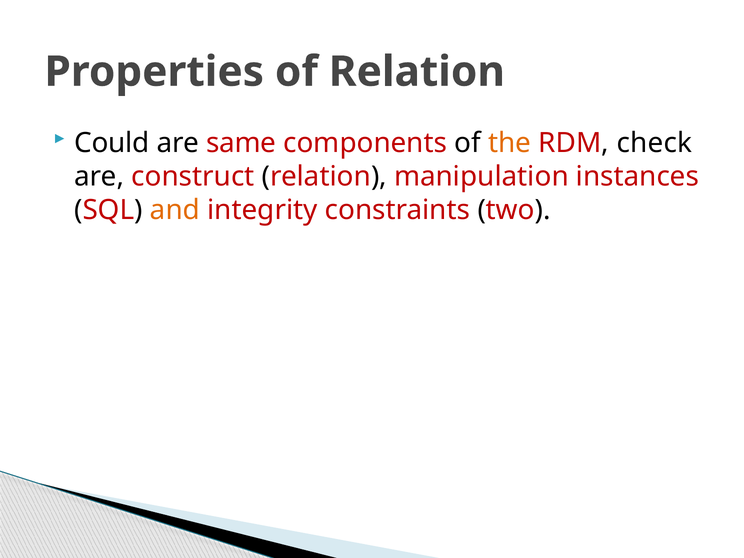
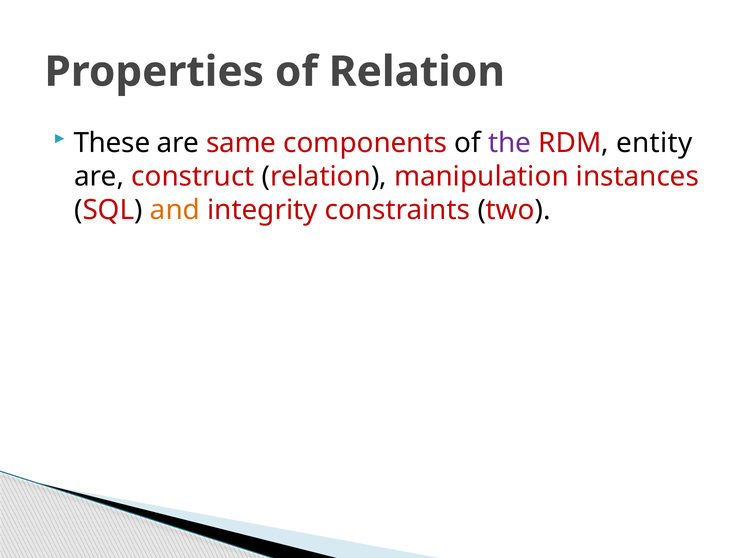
Could: Could -> These (112, 143)
the colour: orange -> purple (510, 143)
check: check -> entity (654, 143)
